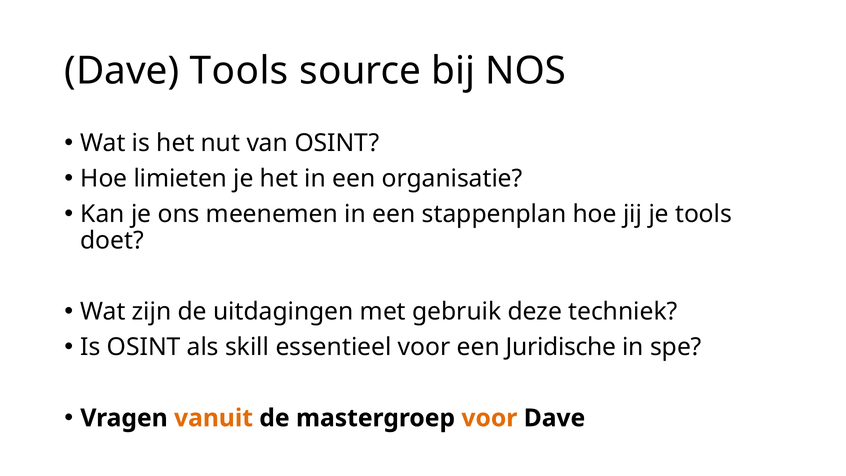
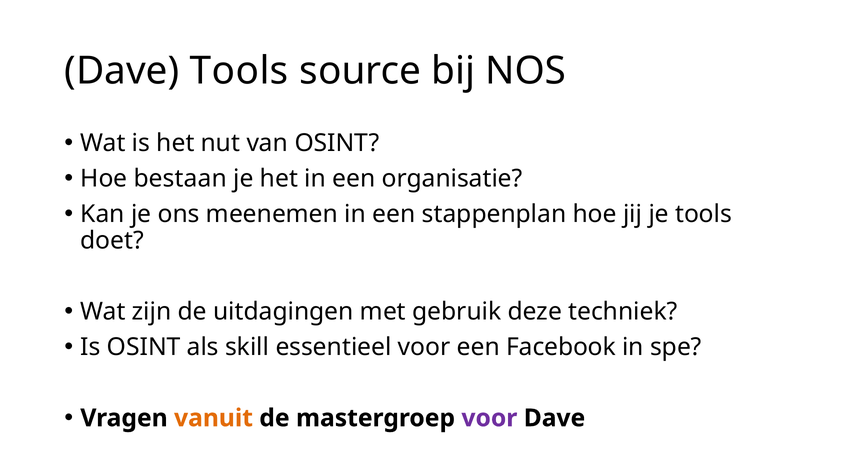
limieten: limieten -> bestaan (180, 179)
Juridische: Juridische -> Facebook (561, 347)
voor colour: orange -> purple (489, 418)
